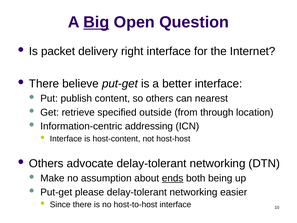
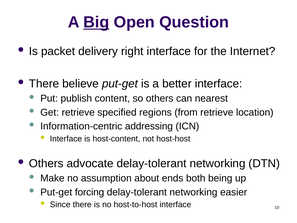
outside: outside -> regions (156, 112)
from through: through -> retrieve (217, 112)
ends underline: present -> none (173, 178)
please: please -> forcing (90, 192)
